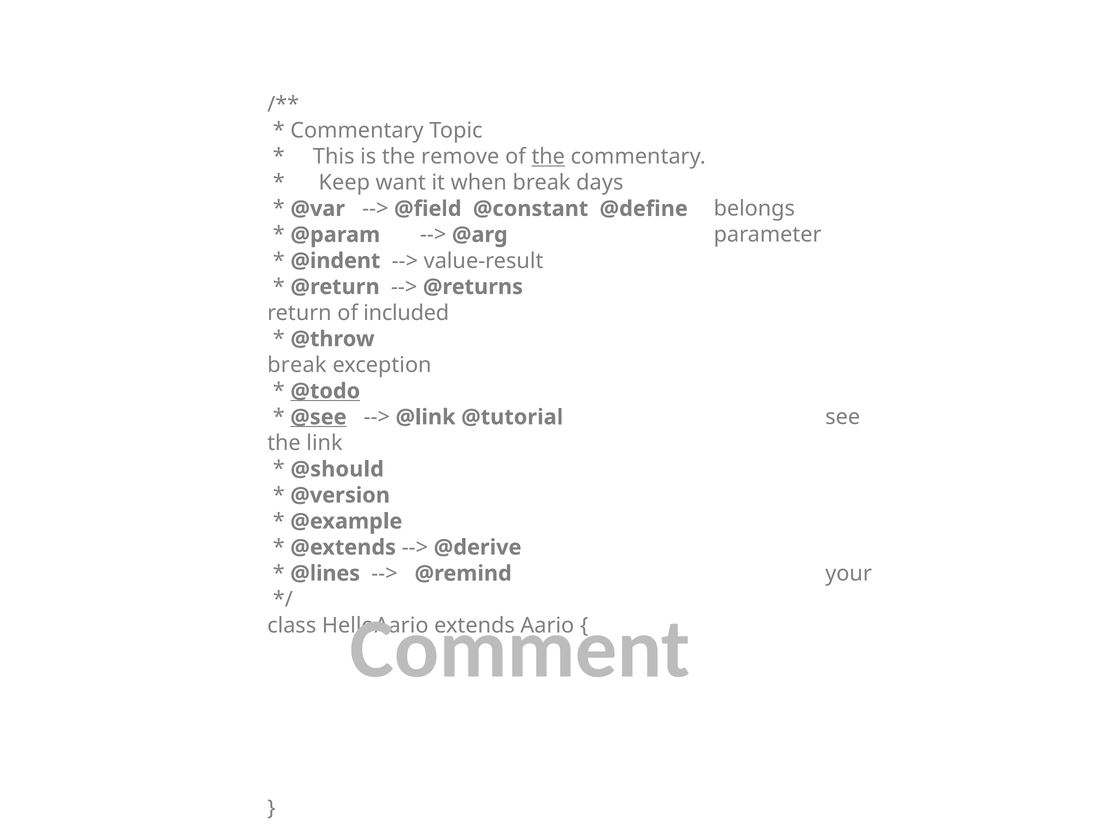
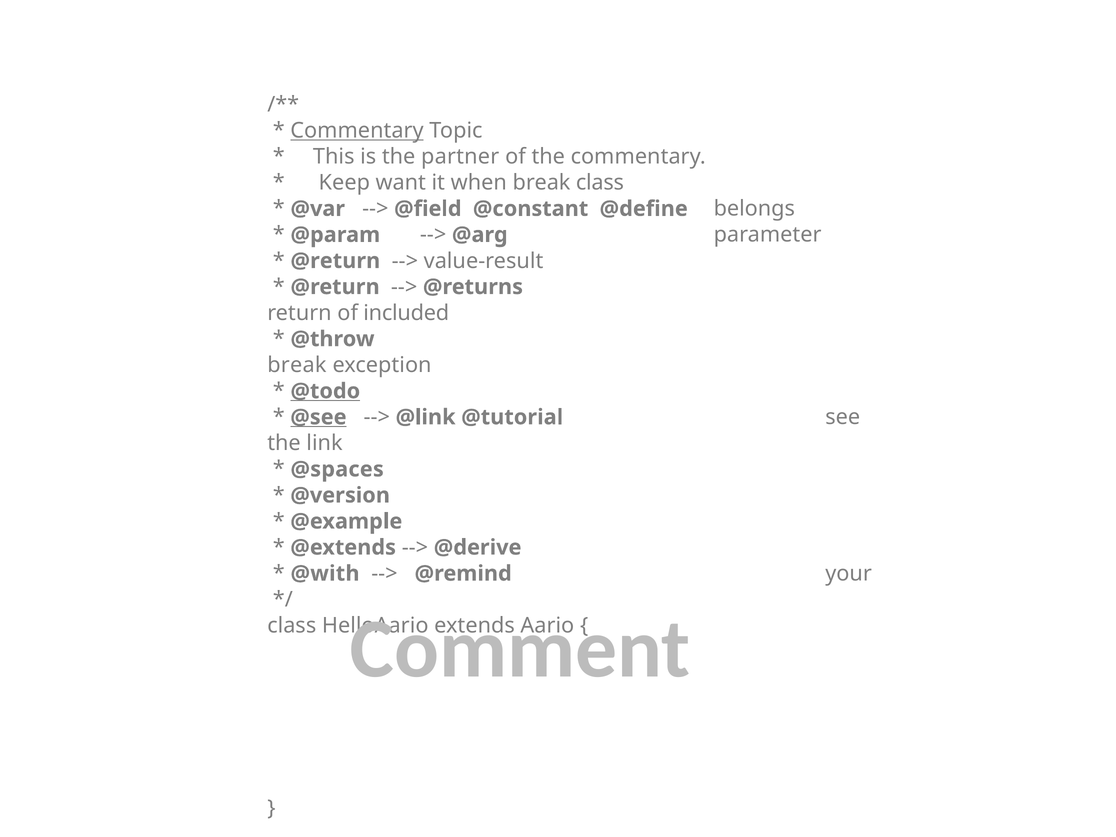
Commentary underline: none -> present (357, 131)
remove: remove -> partner (460, 157)
the underline: present -> none (548, 157)
break days: days -> class (600, 183)
@indent: @indent -> @return (335, 261)
@should: @should -> @spaces (337, 469)
@lines: @lines -> @with (325, 574)
